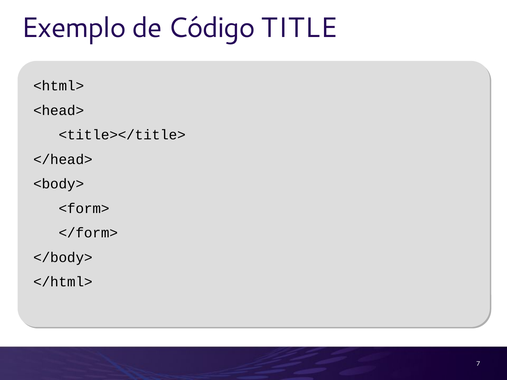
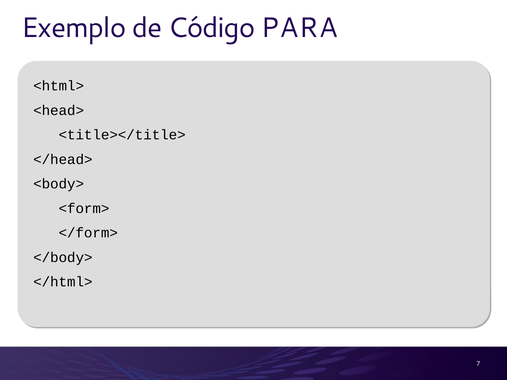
TITLE: TITLE -> PARA (299, 28)
